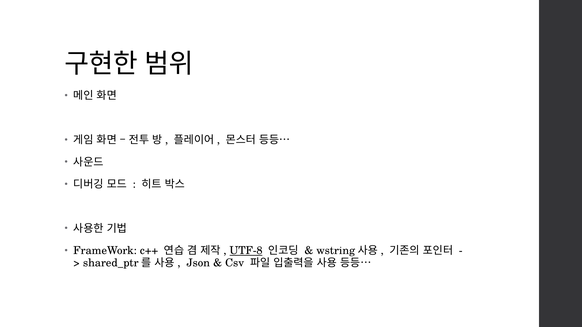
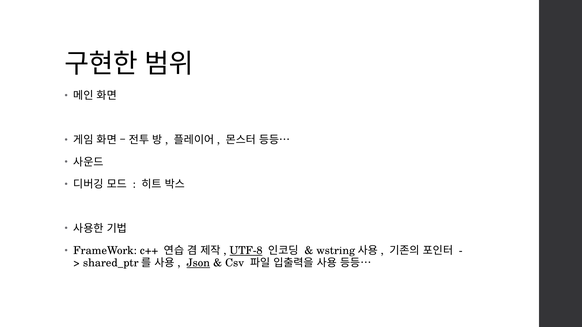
Json underline: none -> present (198, 263)
